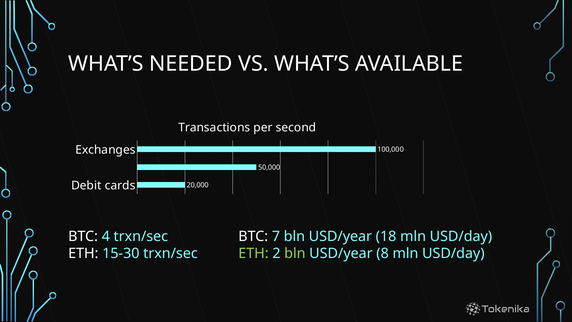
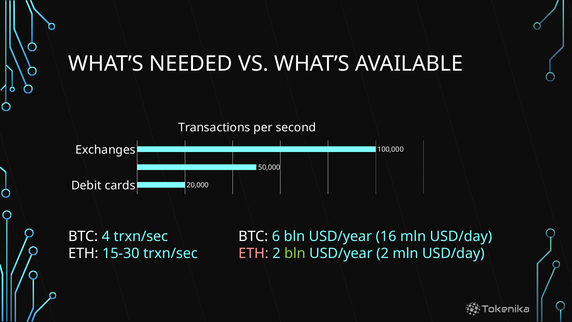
7: 7 -> 6 (276, 236)
18: 18 -> 16 (386, 236)
ETH colour: light green -> pink (253, 253)
USD/year 8: 8 -> 2 (383, 253)
